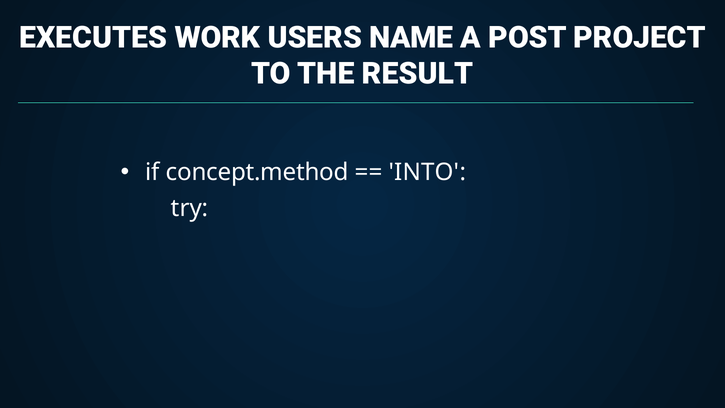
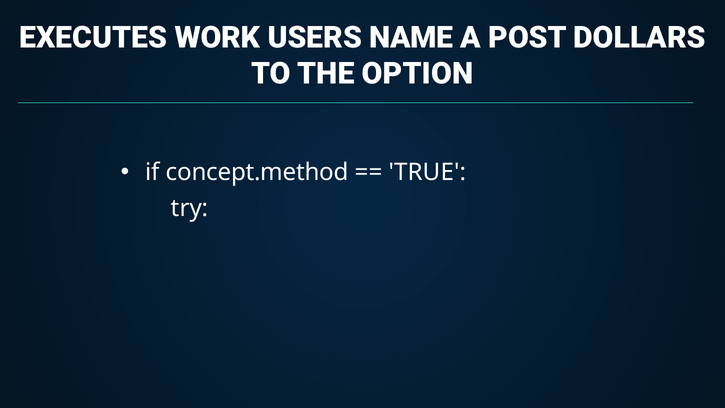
PROJECT: PROJECT -> DOLLARS (640, 38)
RESULT: RESULT -> OPTION (418, 74)
INTO: INTO -> TRUE (427, 172)
